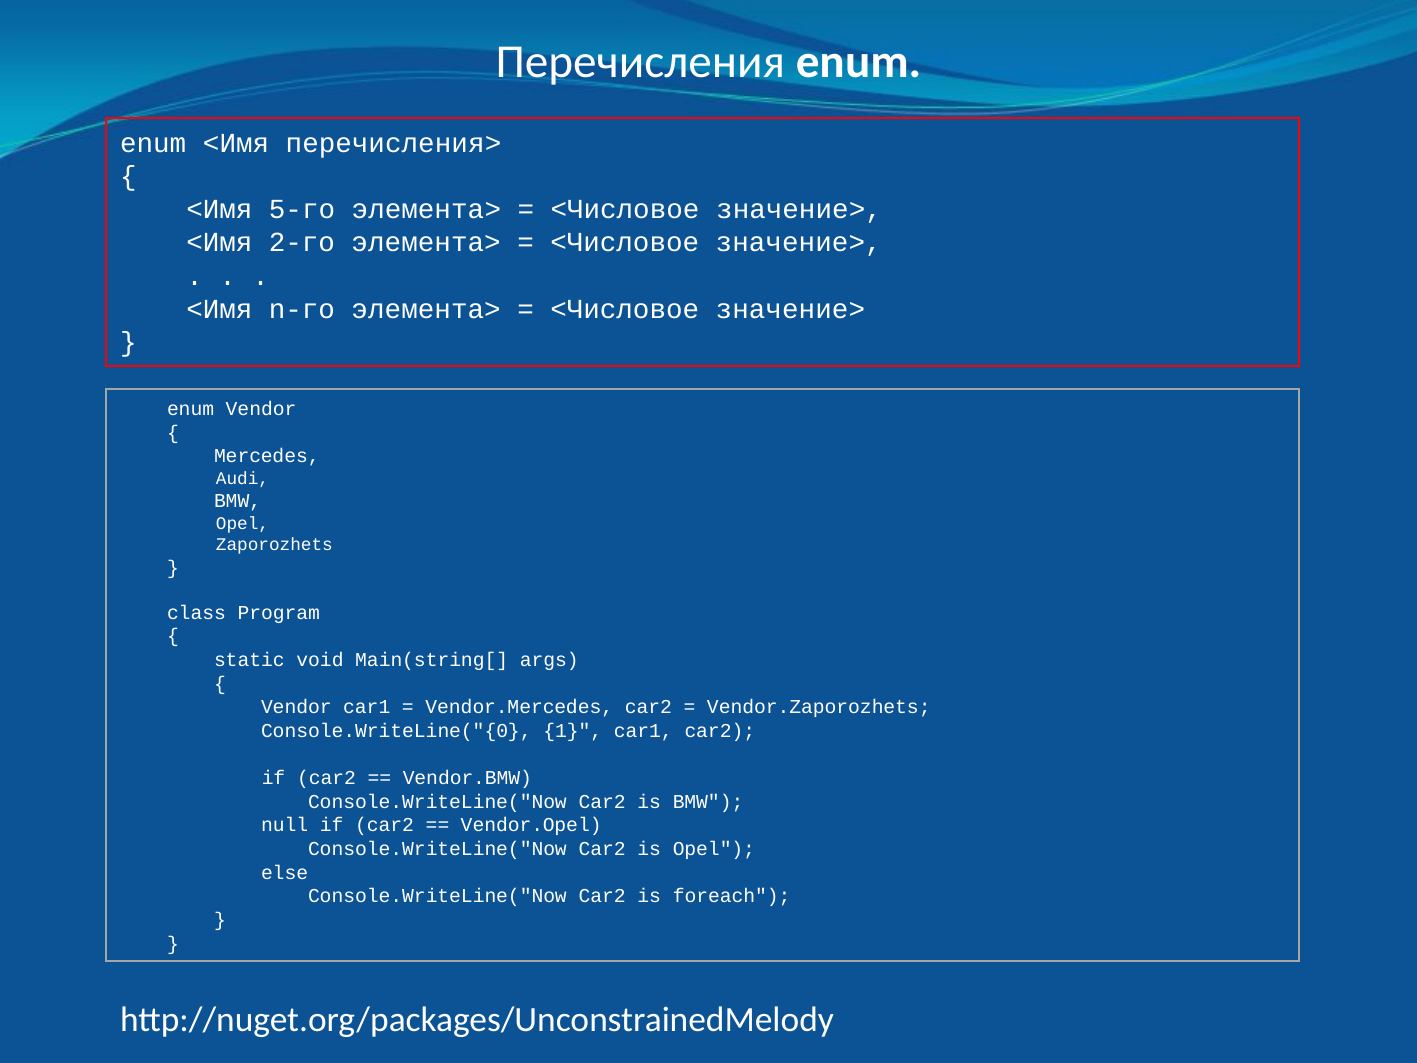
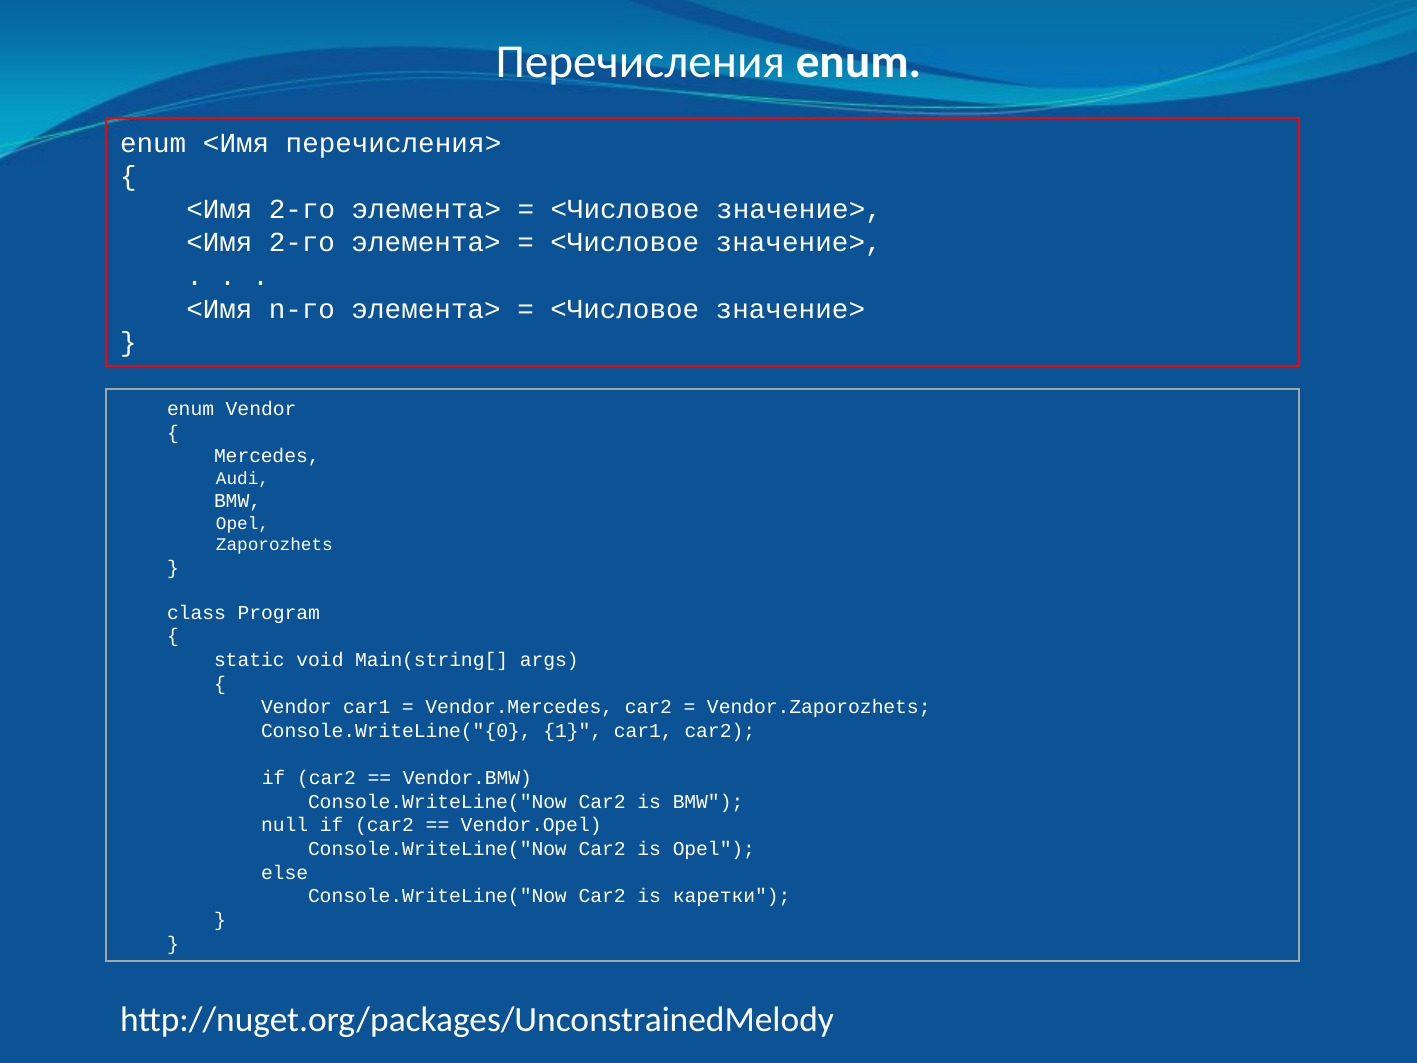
5-го: 5-го -> 2-го (302, 210)
foreach: foreach -> каретки (732, 896)
